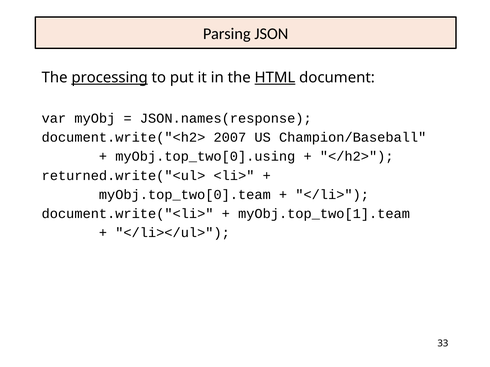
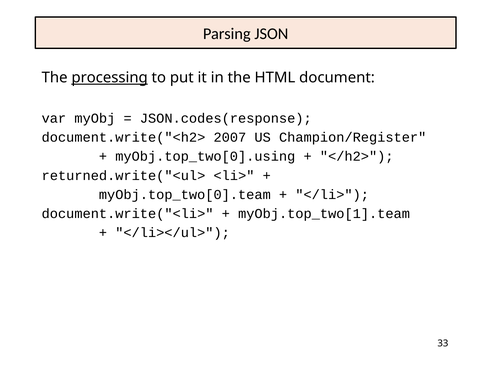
HTML underline: present -> none (275, 78)
JSON.names(response: JSON.names(response -> JSON.codes(response (226, 119)
Champion/Baseball: Champion/Baseball -> Champion/Register (353, 138)
